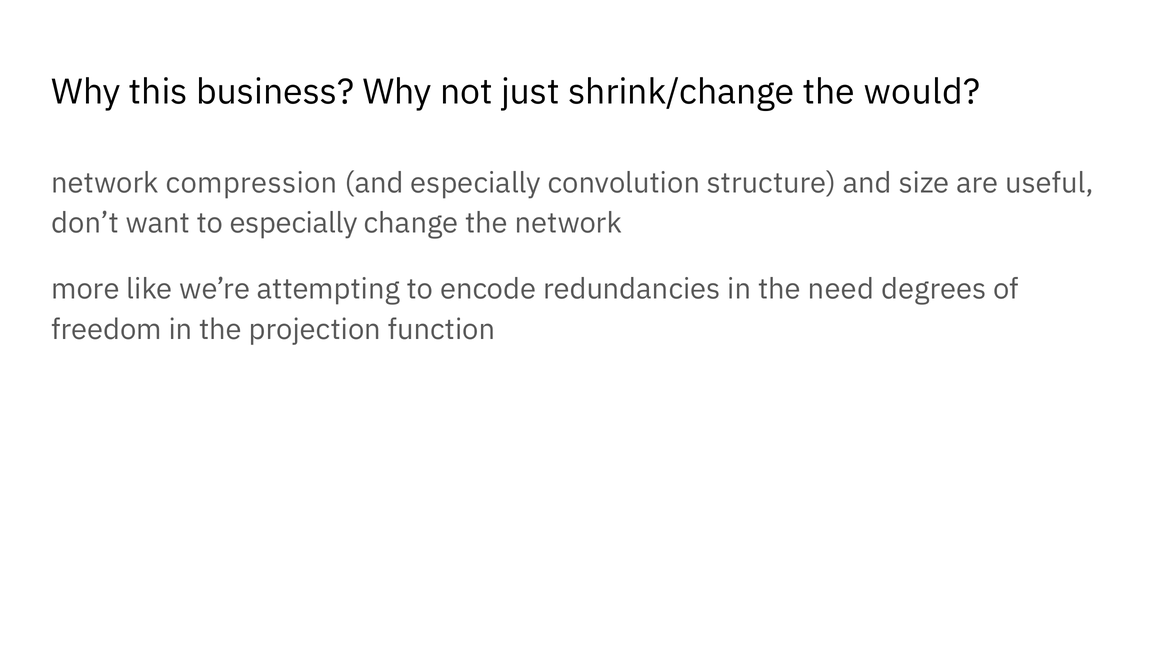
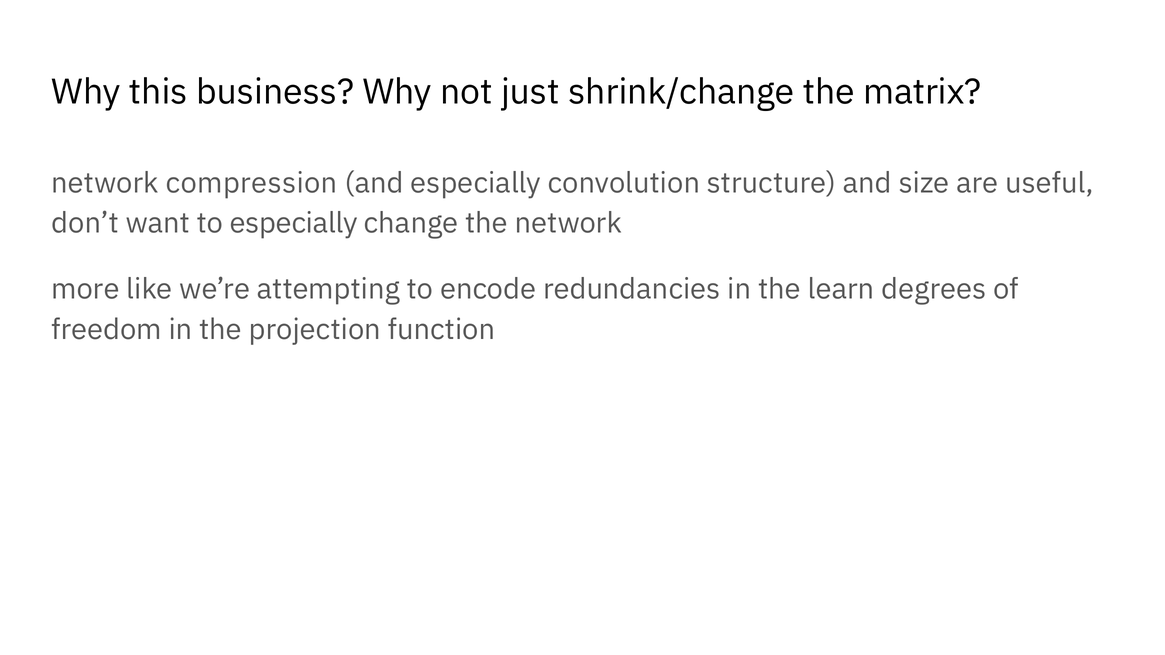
would: would -> matrix (922, 92)
need: need -> learn (841, 289)
